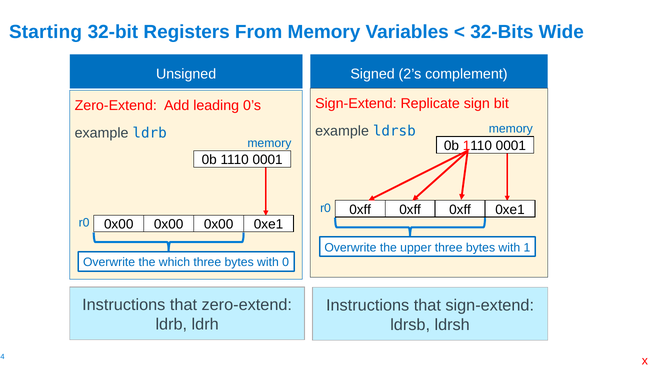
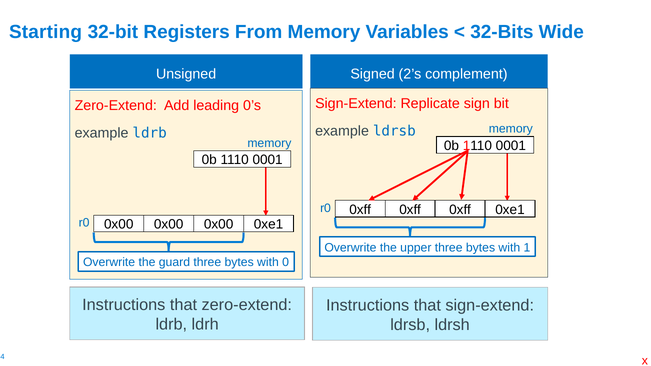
which: which -> guard (174, 262)
